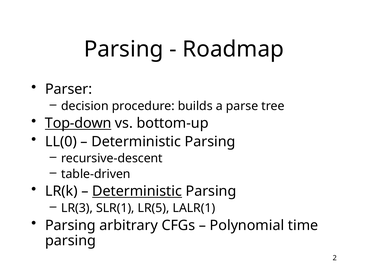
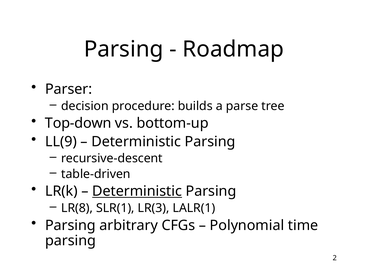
Top-down underline: present -> none (78, 123)
LL(0: LL(0 -> LL(9 (61, 142)
LR(3: LR(3 -> LR(8 (77, 208)
LR(5: LR(5 -> LR(3 (154, 208)
